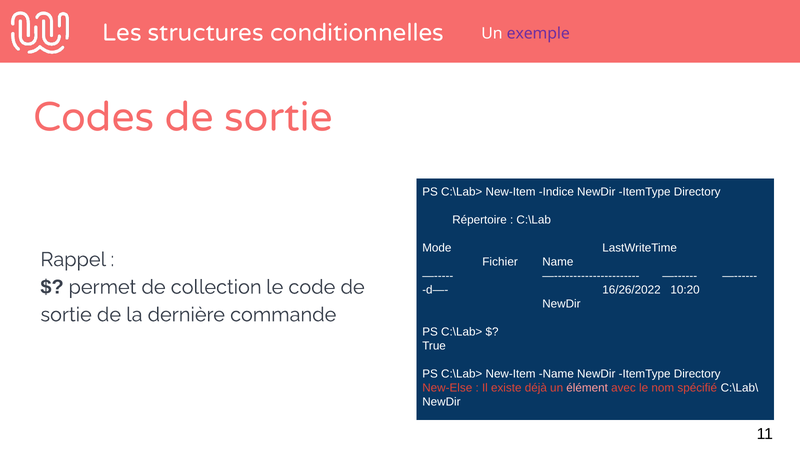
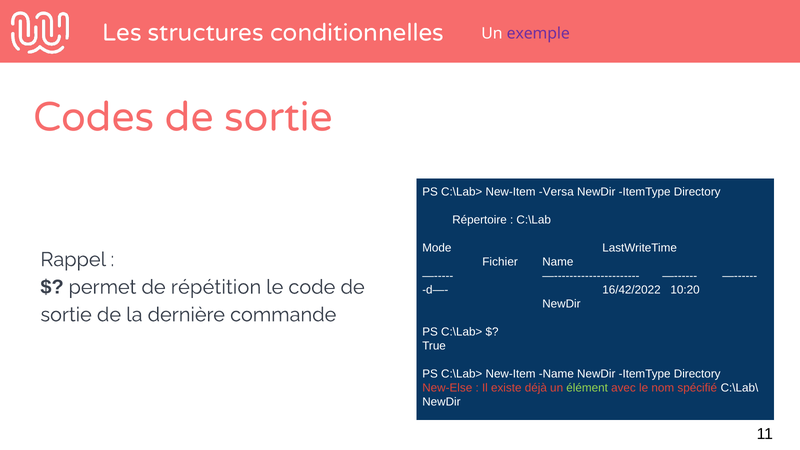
Indice: Indice -> Versa (556, 192)
collection: collection -> répétition (216, 287)
16/26/2022: 16/26/2022 -> 16/42/2022 (631, 290)
élément colour: pink -> light green (587, 388)
